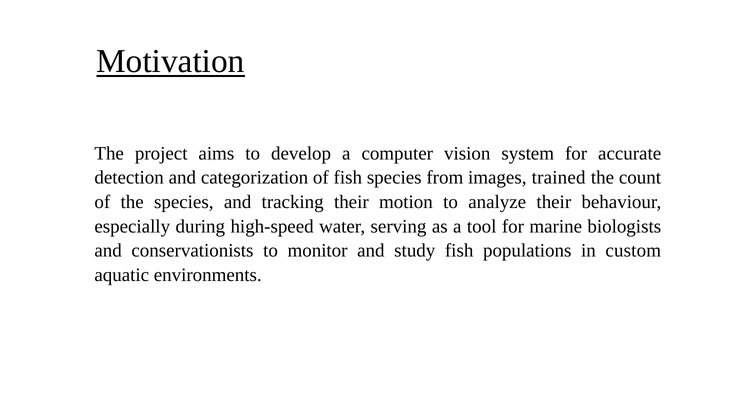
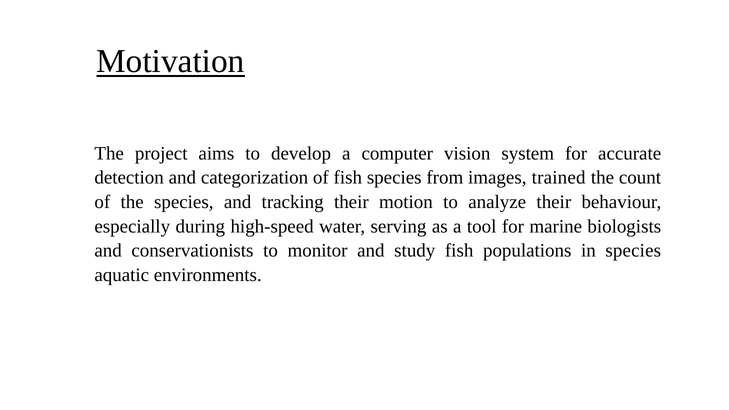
in custom: custom -> species (633, 251)
